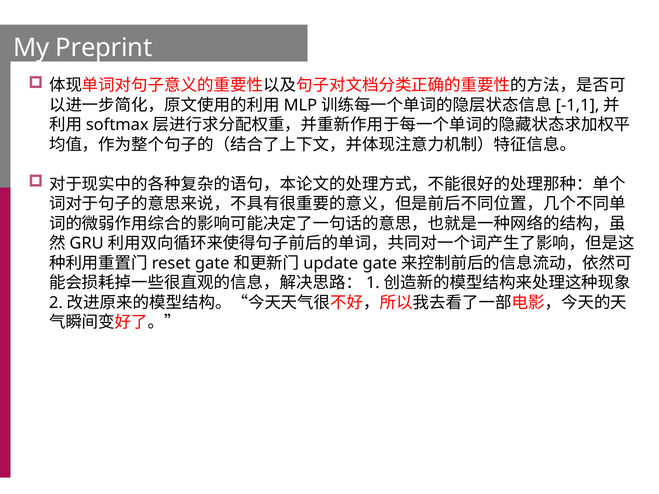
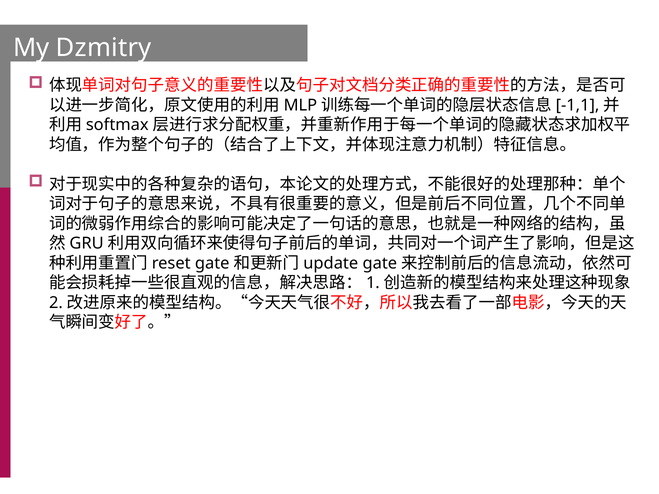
Preprint: Preprint -> Dzmitry (104, 48)
